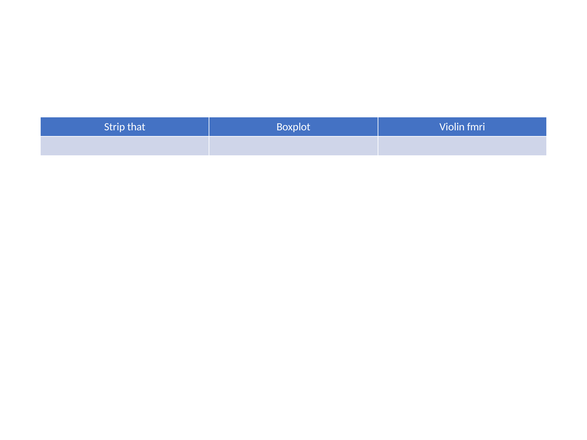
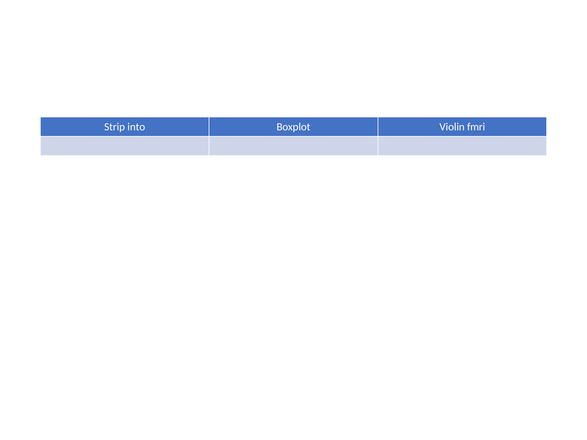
that: that -> into (136, 127)
